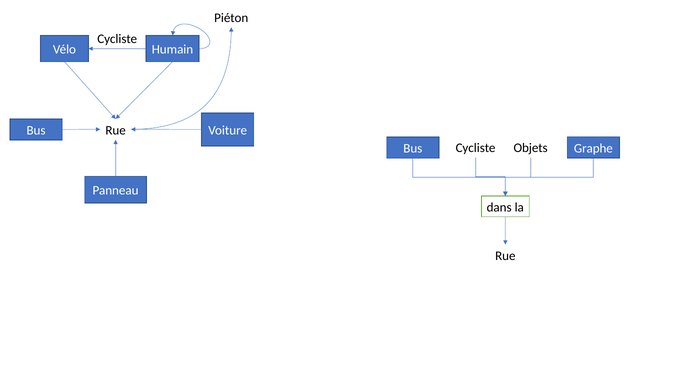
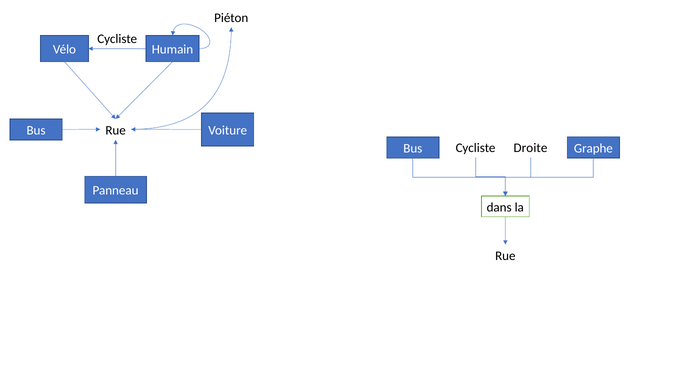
Objets: Objets -> Droite (531, 148)
